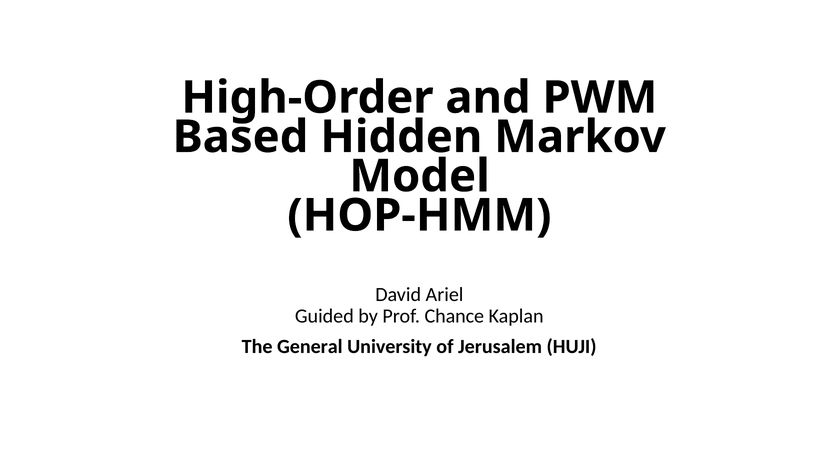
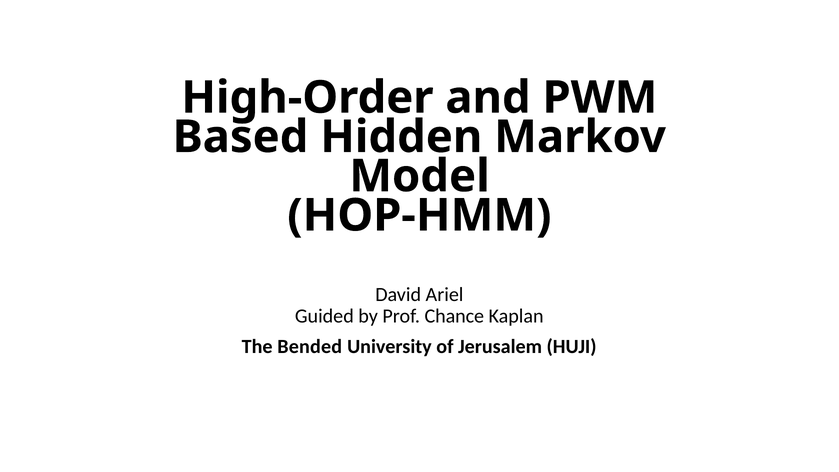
General: General -> Bended (310, 347)
